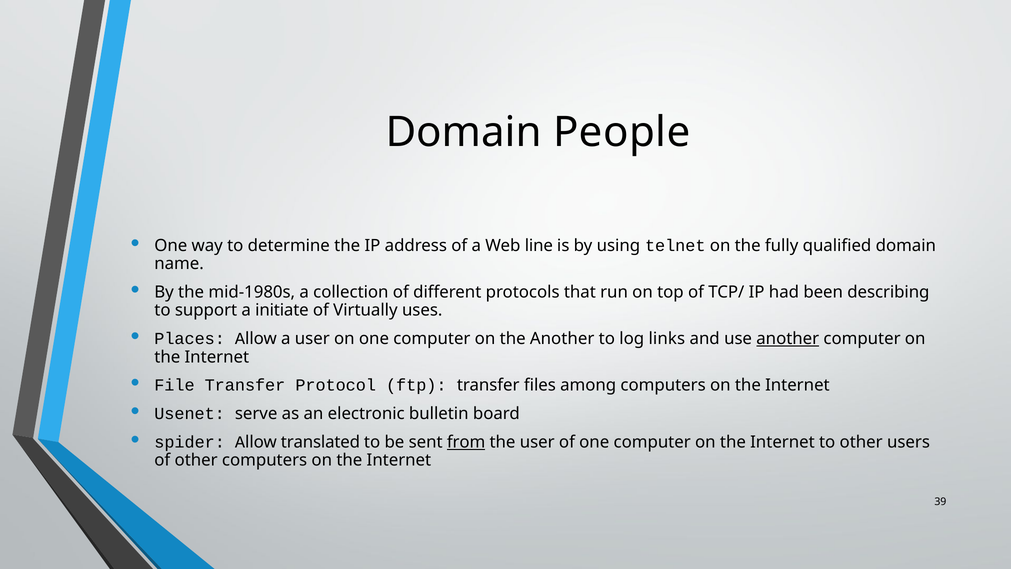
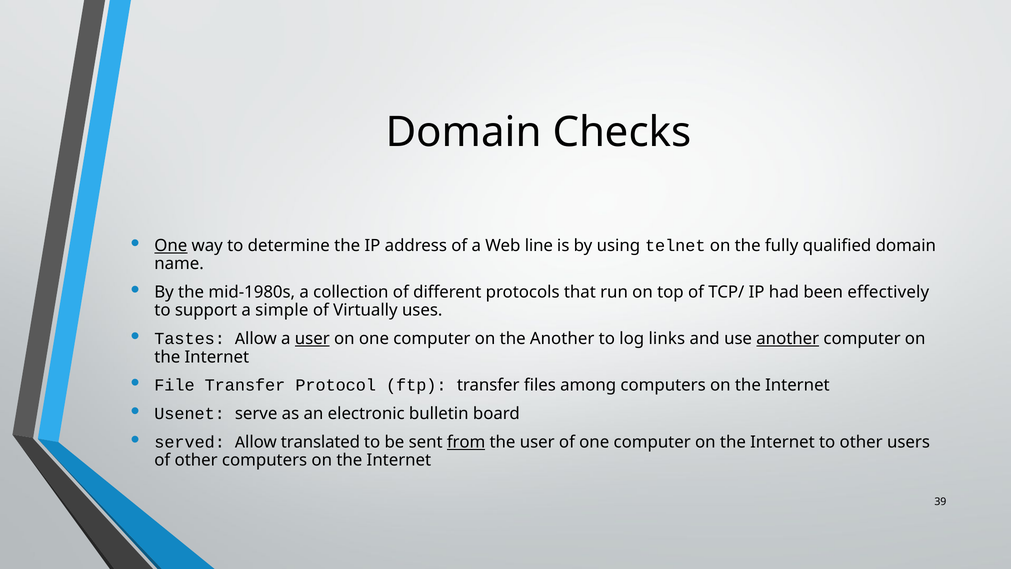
People: People -> Checks (622, 132)
One underline: none -> present (171, 246)
describing: describing -> effectively (888, 292)
initiate: initiate -> simple (282, 310)
Places: Places -> Tastes (190, 339)
user underline: none -> present (312, 339)
spider: spider -> served (190, 442)
